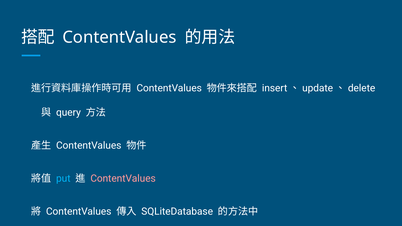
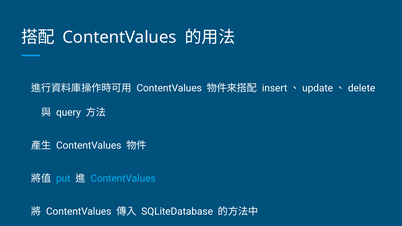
ContentValues colour: pink -> light blue (123, 179)
